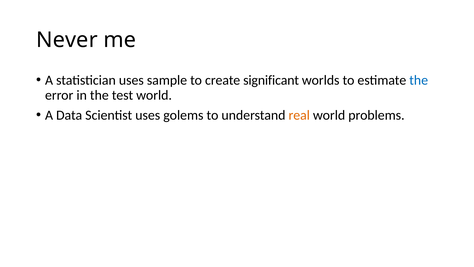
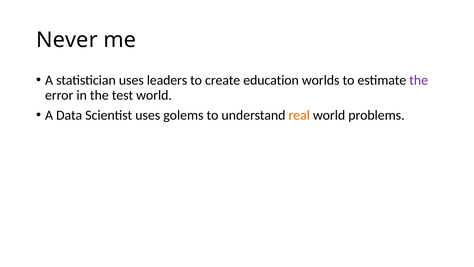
sample: sample -> leaders (167, 80)
significant: significant -> education (271, 80)
the colour: blue -> purple (419, 80)
